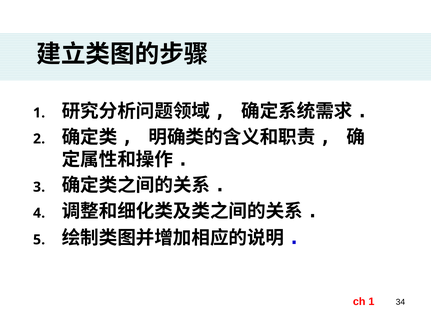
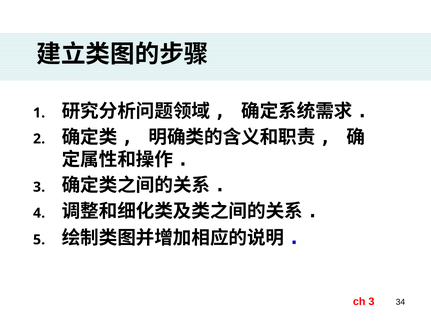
ch 1: 1 -> 3 (371, 302)
